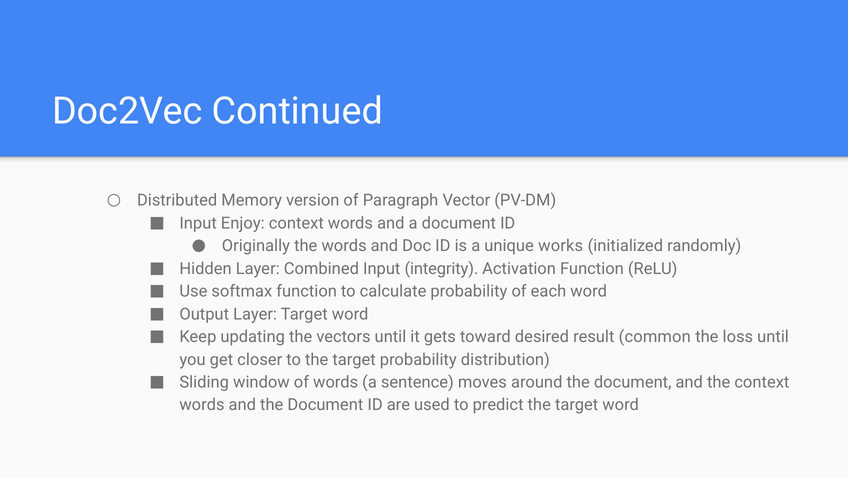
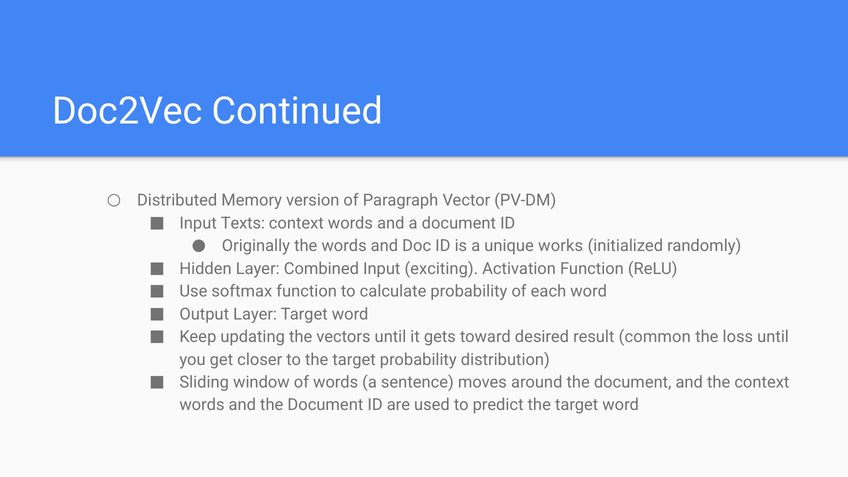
Enjoy: Enjoy -> Texts (243, 223)
integrity: integrity -> exciting (441, 269)
